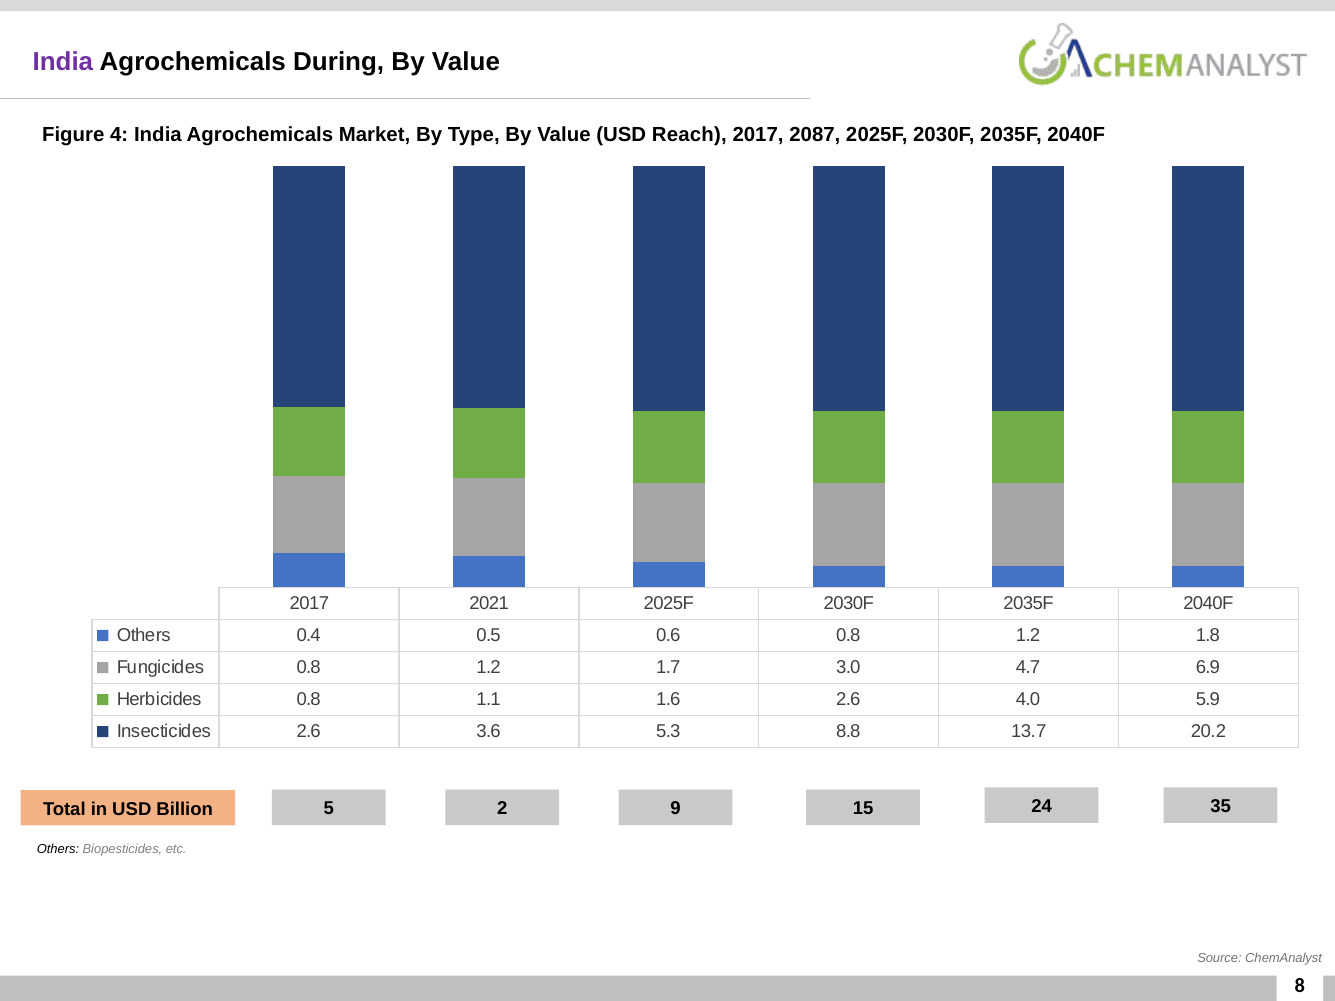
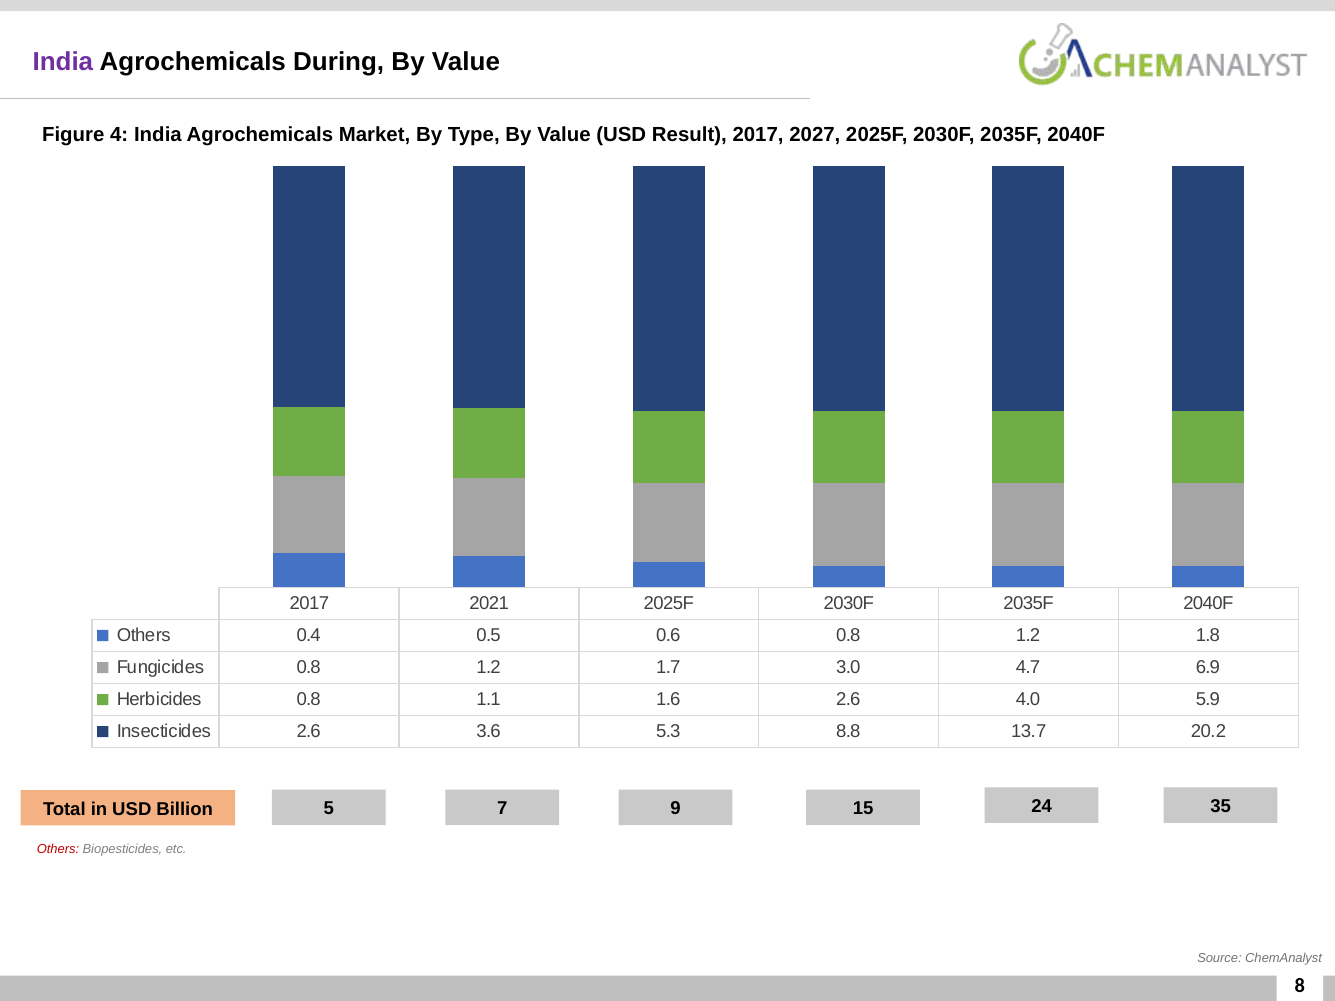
Reach: Reach -> Result (689, 135)
2087: 2087 -> 2027 (815, 135)
2: 2 -> 7 (502, 809)
Others colour: black -> red (58, 850)
